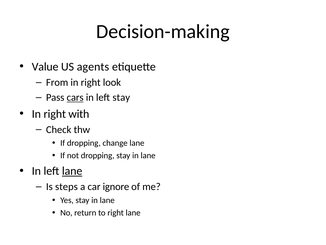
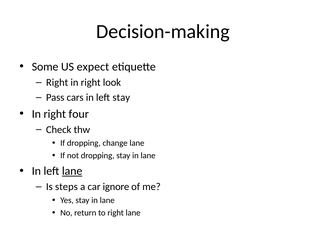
Value: Value -> Some (45, 67)
agents: agents -> expect (93, 67)
From: From -> Right (57, 82)
cars underline: present -> none (75, 97)
with: with -> four (79, 114)
